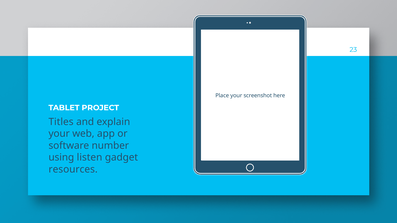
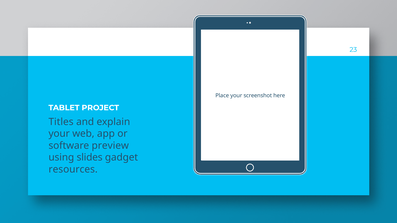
number: number -> preview (110, 146)
listen: listen -> slides (90, 158)
